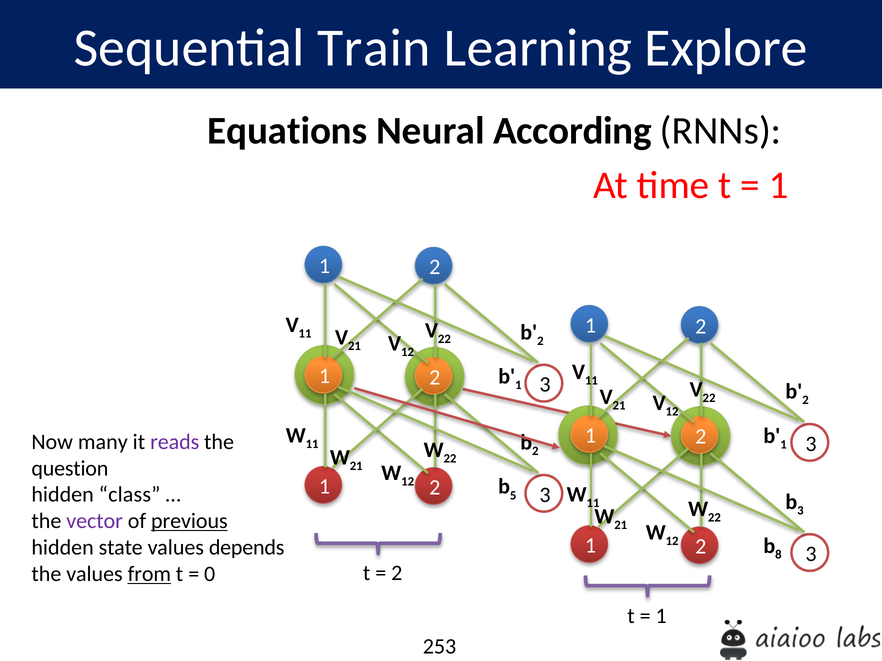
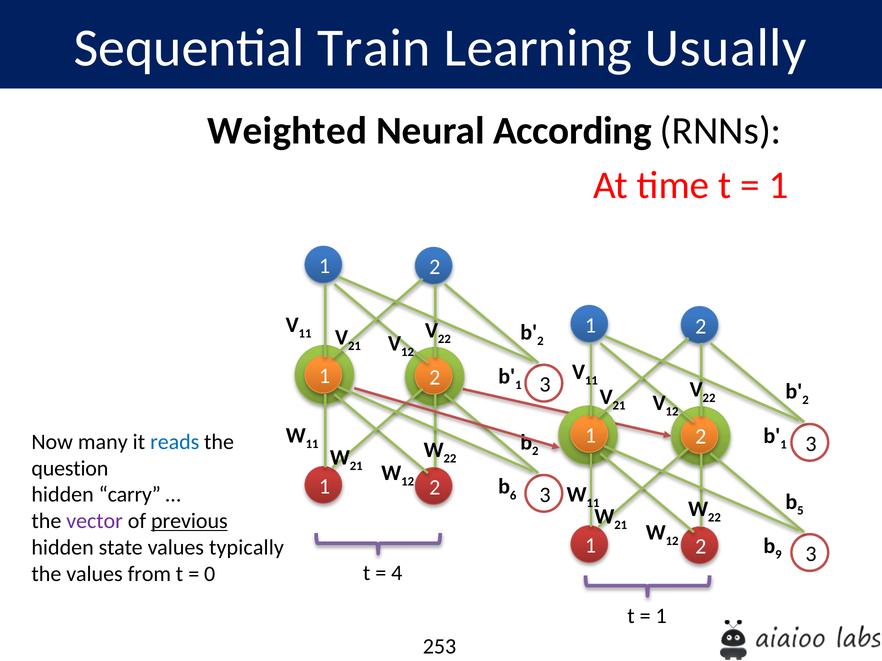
Explore: Explore -> Usually (726, 48)
Equations: Equations -> Weighted (287, 131)
reads colour: purple -> blue (175, 442)
5: 5 -> 6 (513, 496)
class: class -> carry (130, 495)
3: 3 -> 5 (800, 511)
8: 8 -> 9 (778, 555)
depends: depends -> typically (246, 548)
2: 2 -> 4 (397, 574)
from underline: present -> none (149, 574)
